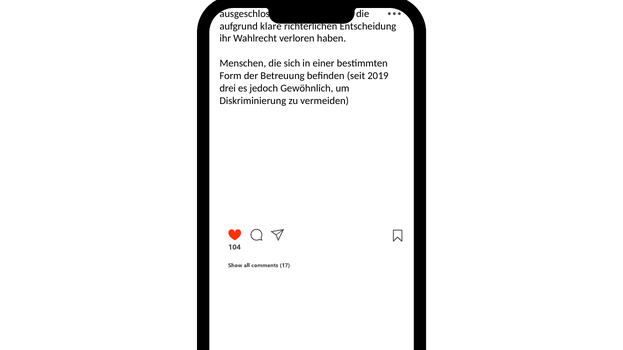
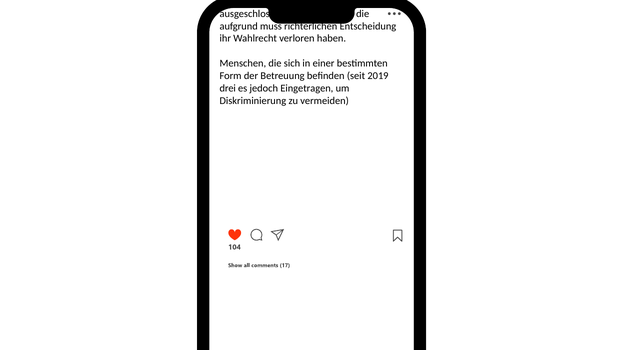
klare: klare -> muss (271, 26)
Gewöhnlich: Gewöhnlich -> Eingetragen (307, 89)
